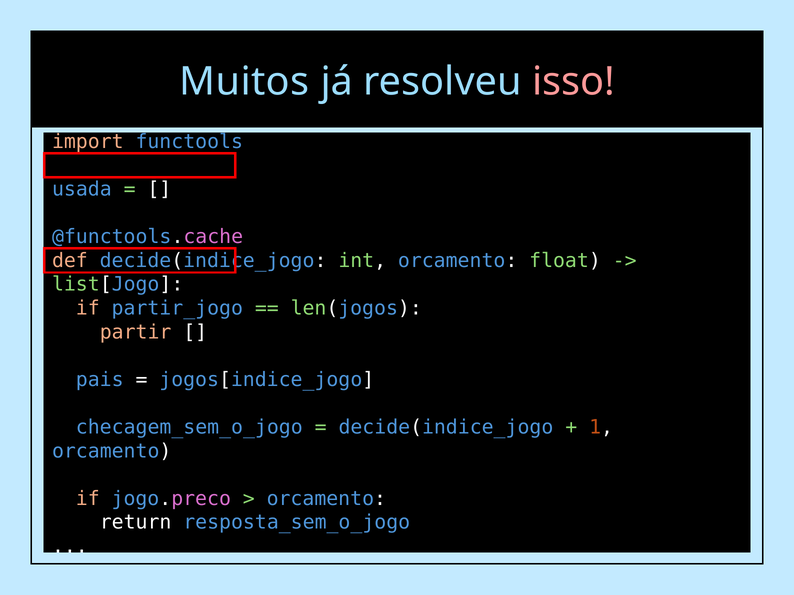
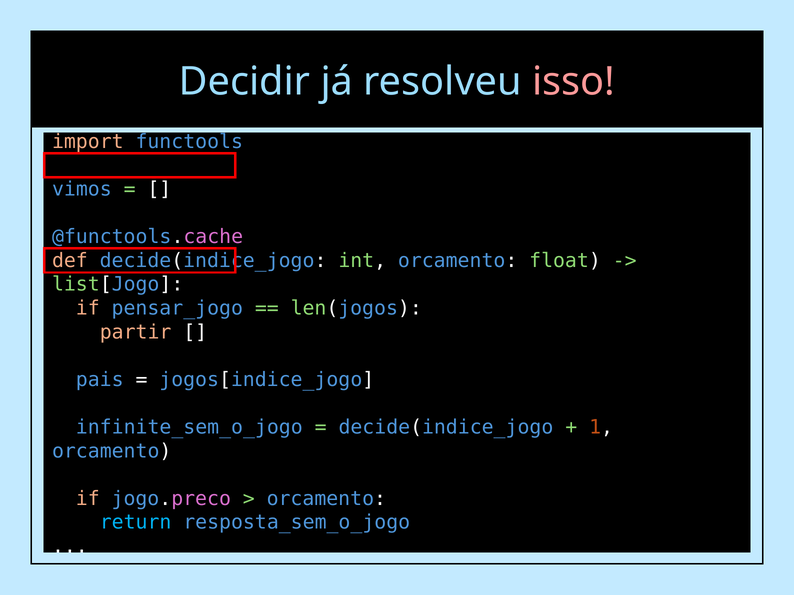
Muitos: Muitos -> Decidir (244, 82)
usada: usada -> vimos (82, 189)
partir_jogo: partir_jogo -> pensar_jogo (177, 308)
checagem_sem_o_jogo: checagem_sem_o_jogo -> infinite_sem_o_jogo (189, 428)
return colour: white -> light blue (136, 523)
